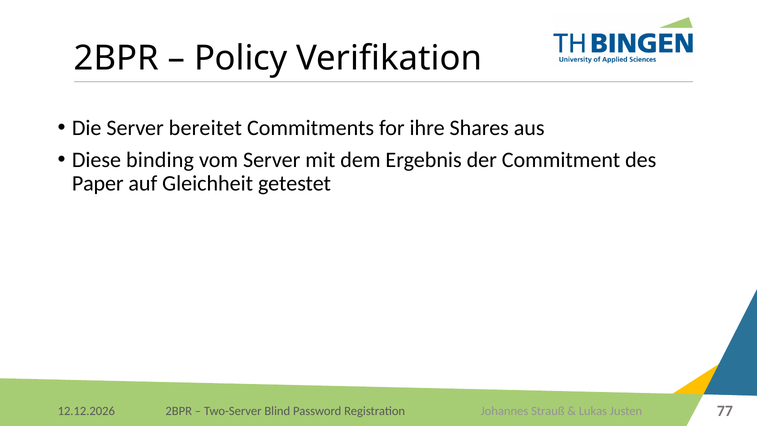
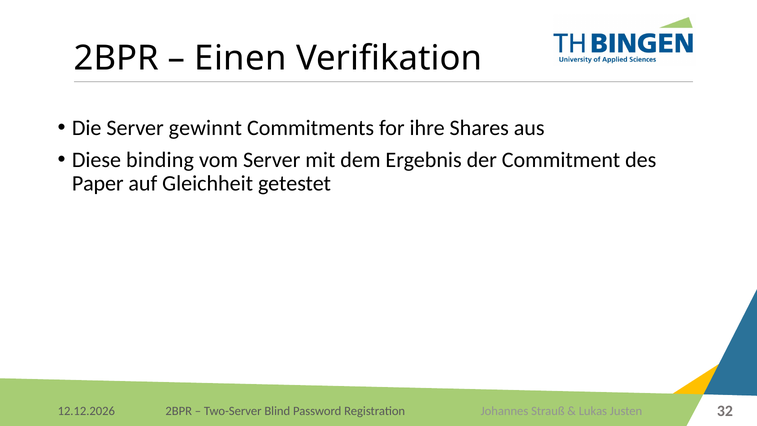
Policy: Policy -> Einen (241, 58)
bereitet: bereitet -> gewinnt (205, 128)
77: 77 -> 32 (725, 411)
